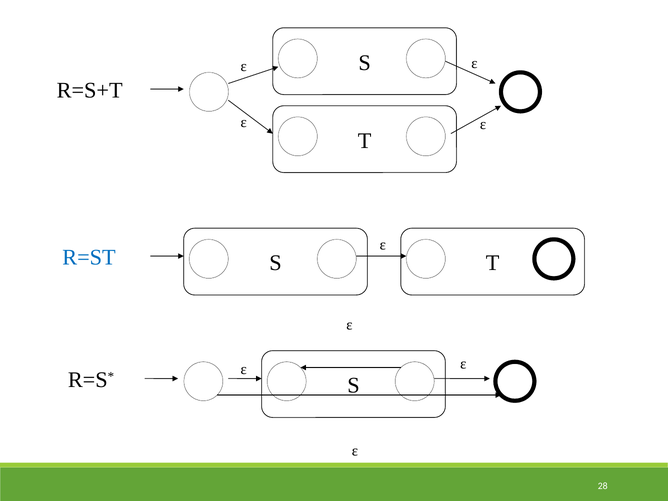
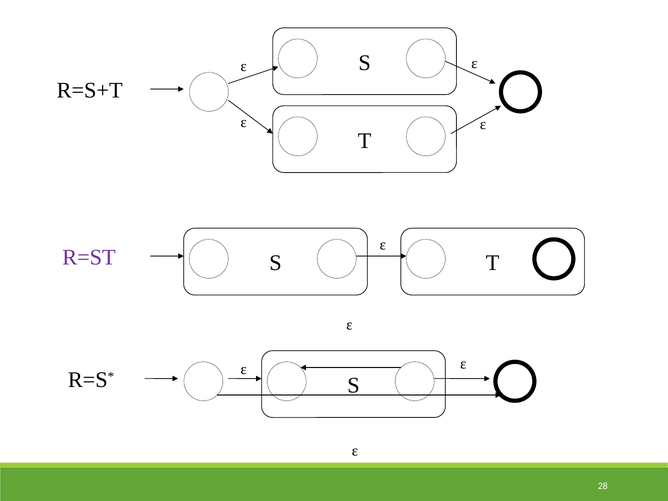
R=ST colour: blue -> purple (89, 258)
